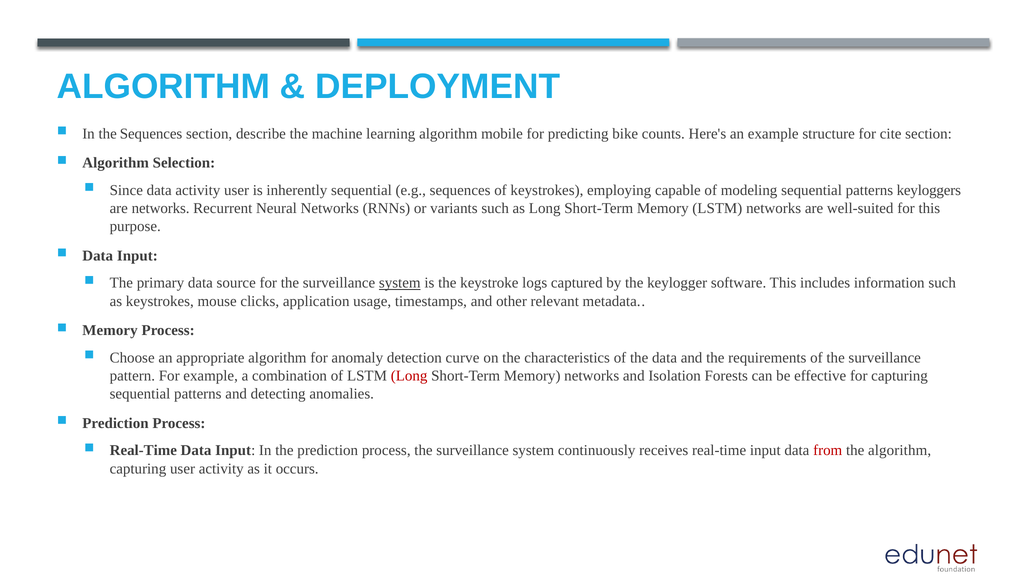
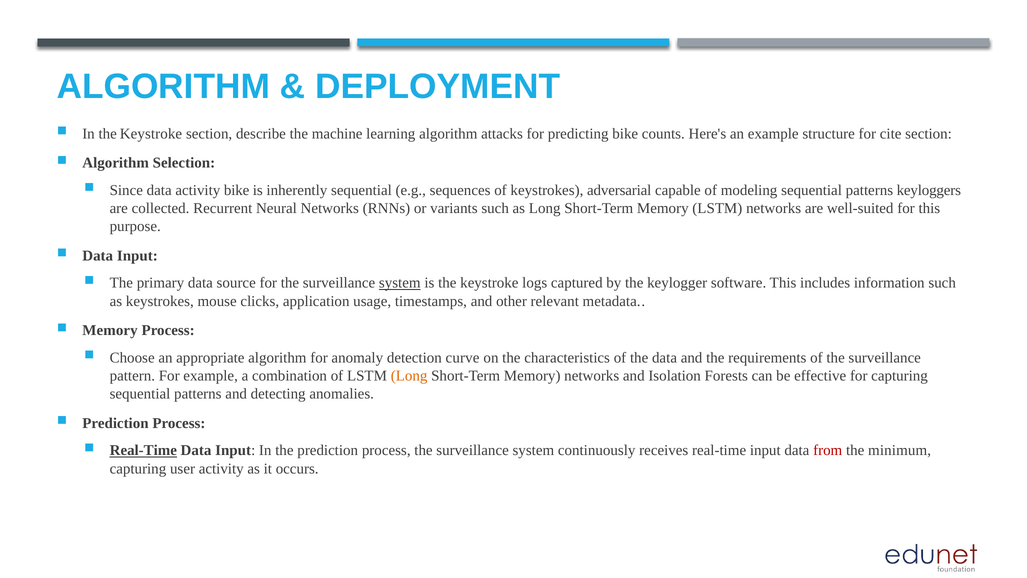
In the Sequences: Sequences -> Keystroke (151, 134)
mobile: mobile -> attacks (502, 134)
activity user: user -> bike (237, 190)
employing: employing -> adversarial (619, 190)
are networks: networks -> collected (161, 208)
Long colour: red -> orange (409, 376)
Real-Time underline: none -> present (143, 450)
the algorithm: algorithm -> minimum (900, 450)
